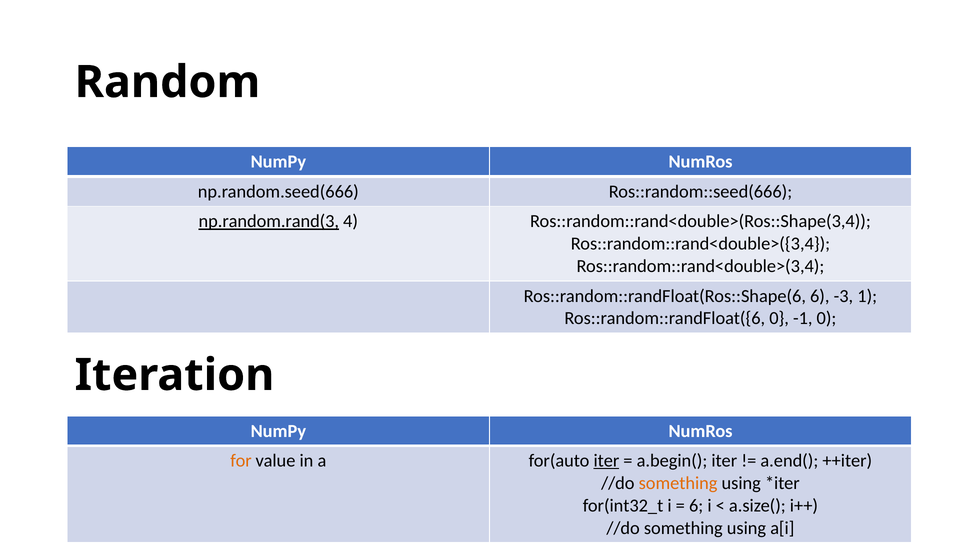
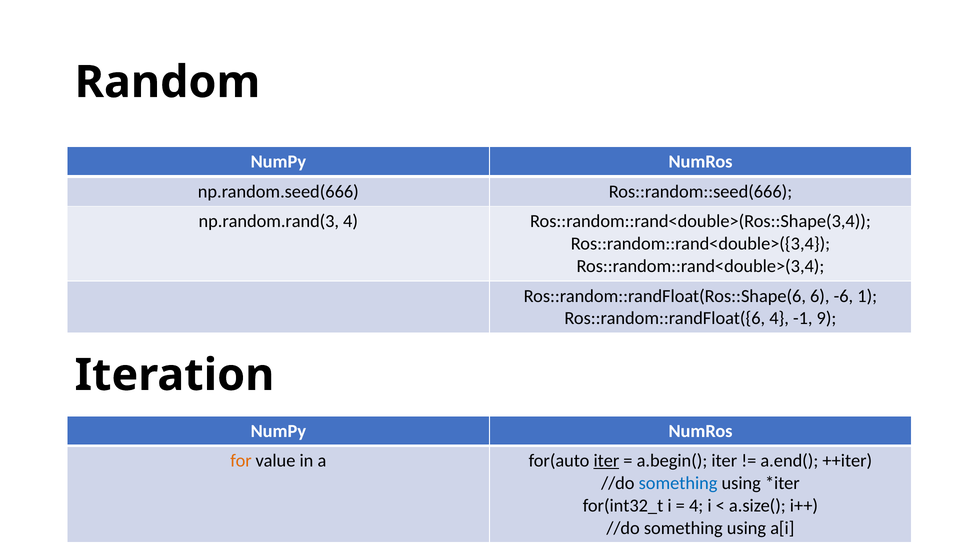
np.random.rand(3 underline: present -> none (269, 221)
-3: -3 -> -6 (843, 296)
Ros::random::randFloat({6 0: 0 -> 4 (779, 318)
-1 0: 0 -> 9 (826, 318)
something colour: orange -> blue (678, 483)
6: 6 -> 4 (696, 505)
